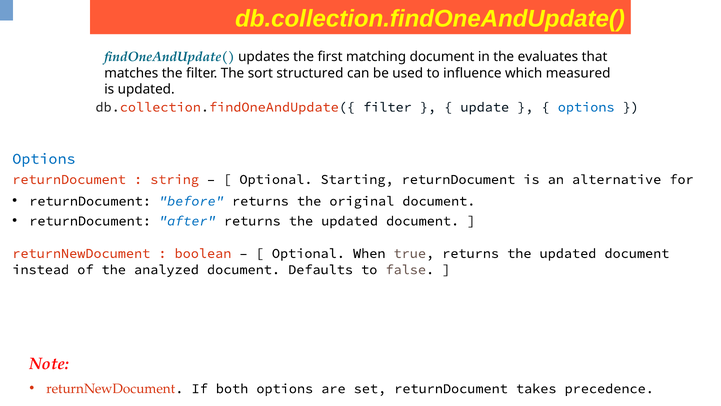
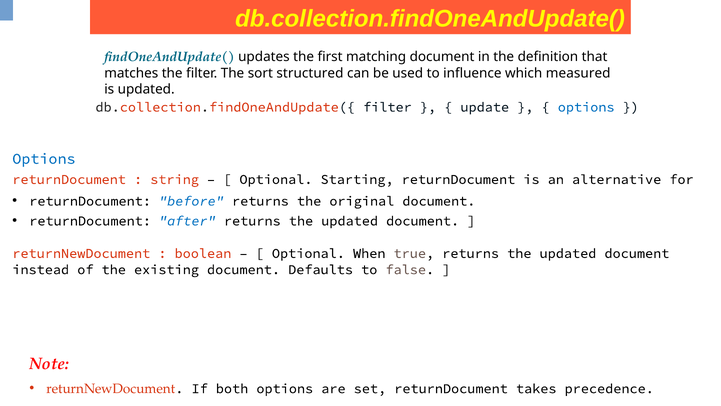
evaluates: evaluates -> definition (548, 57)
analyzed: analyzed -> existing (166, 269)
